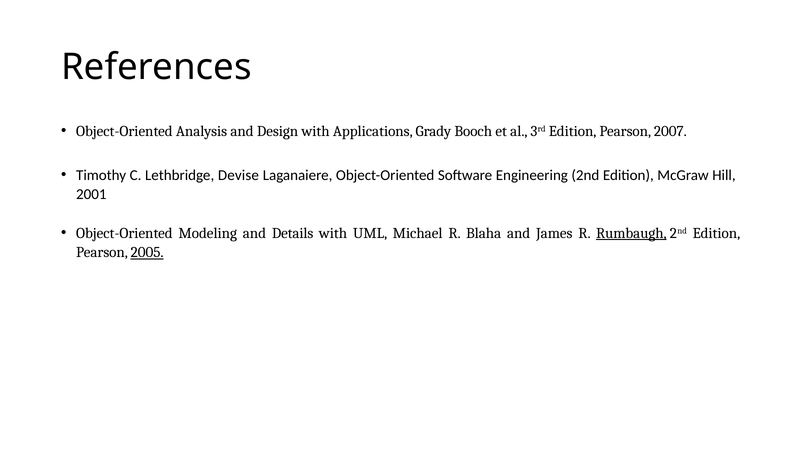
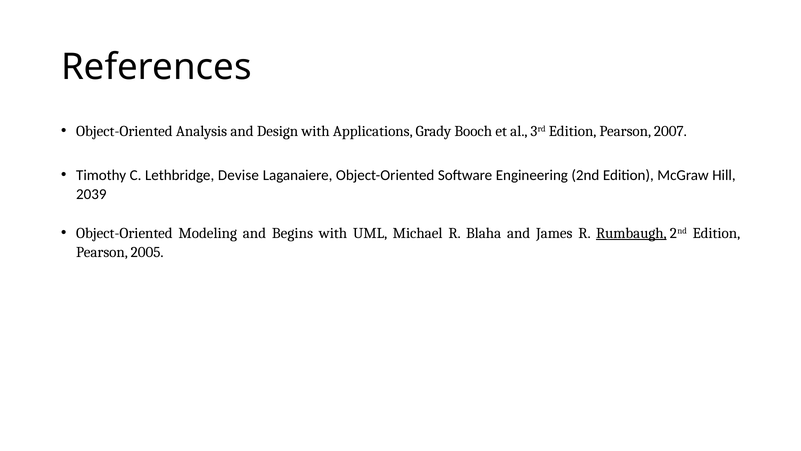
2001: 2001 -> 2039 (91, 194)
Details: Details -> Begins (293, 233)
2005 underline: present -> none (147, 252)
